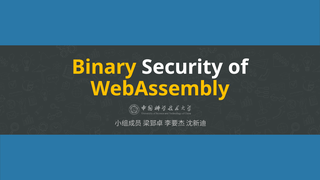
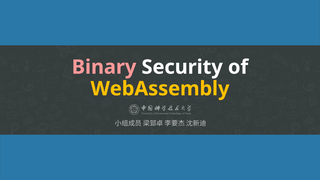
Binary colour: yellow -> pink (104, 67)
